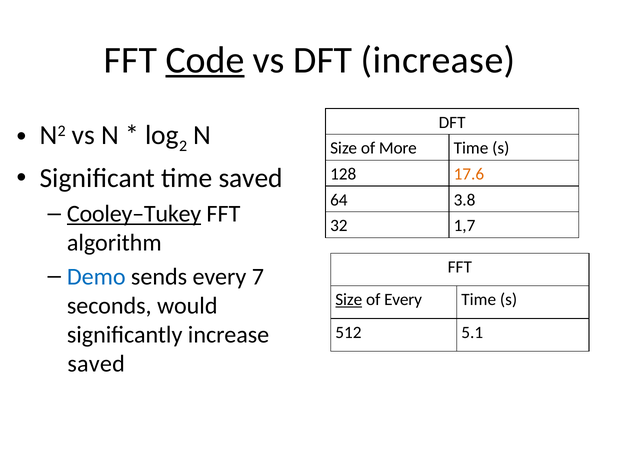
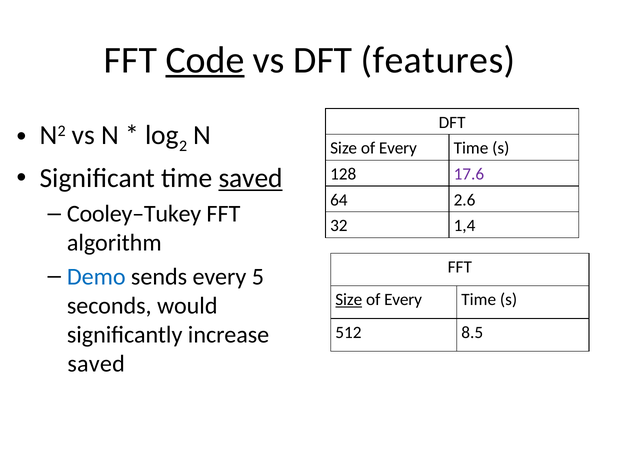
DFT increase: increase -> features (438, 60)
More: More -> Every (398, 148)
saved underline: none -> present (251, 178)
17.6 colour: orange -> purple (469, 174)
3.8: 3.8 -> 2.6 (465, 200)
Cooley–Tukey underline: present -> none (134, 214)
1,7: 1,7 -> 1,4 (465, 226)
7: 7 -> 5 (258, 277)
5.1: 5.1 -> 8.5 (472, 332)
